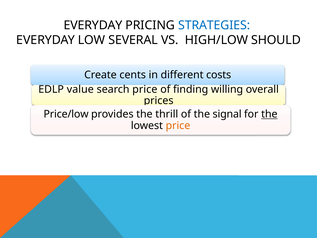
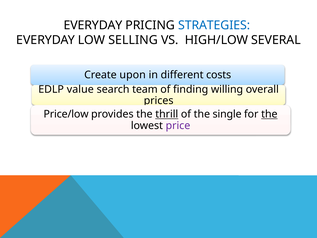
SEVERAL: SEVERAL -> SELLING (133, 40)
SHOULD: SHOULD -> SEVERAL (276, 40)
cents: cents -> upon (133, 75)
search price: price -> team (145, 89)
thrill underline: none -> present (167, 114)
signal: signal -> single (227, 114)
price colour: orange -> purple (178, 125)
